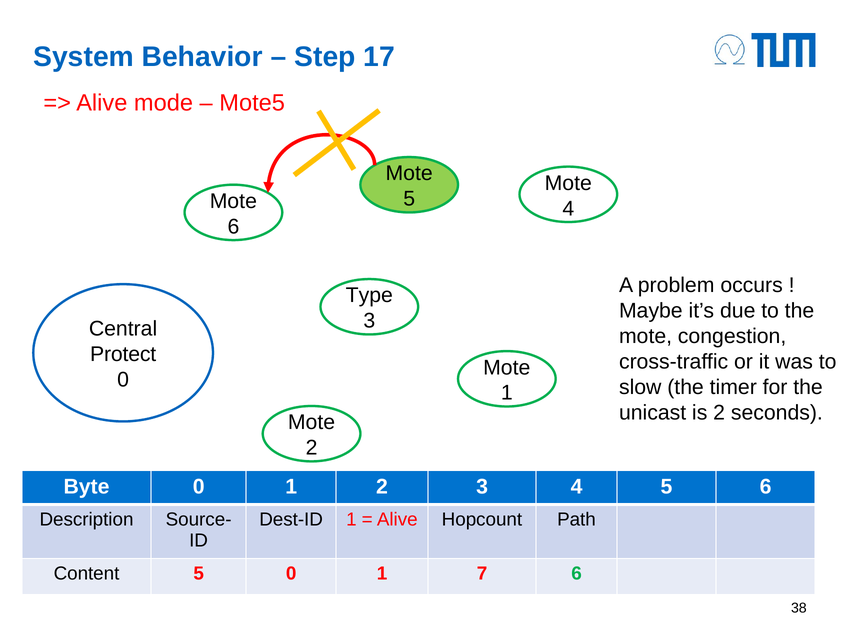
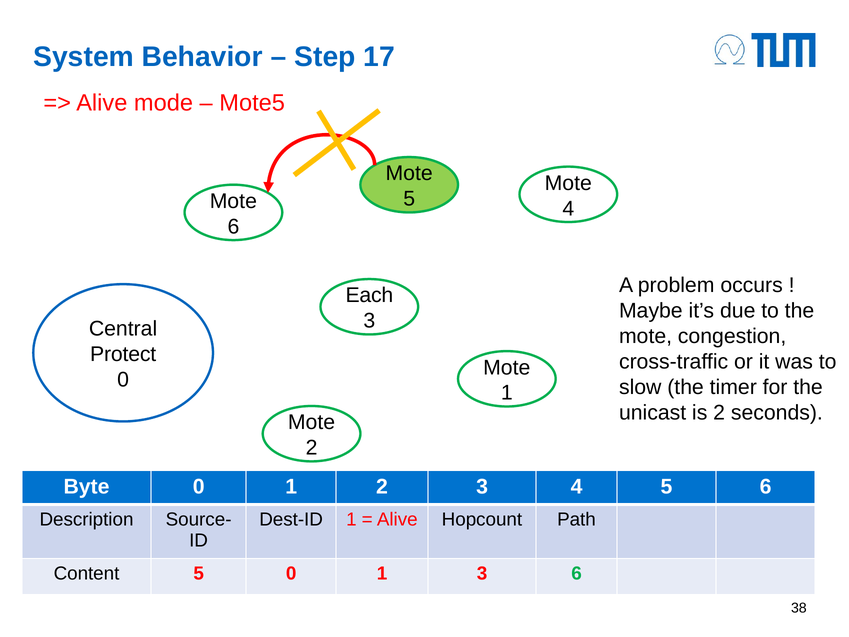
Type: Type -> Each (369, 295)
1 7: 7 -> 3 (482, 573)
